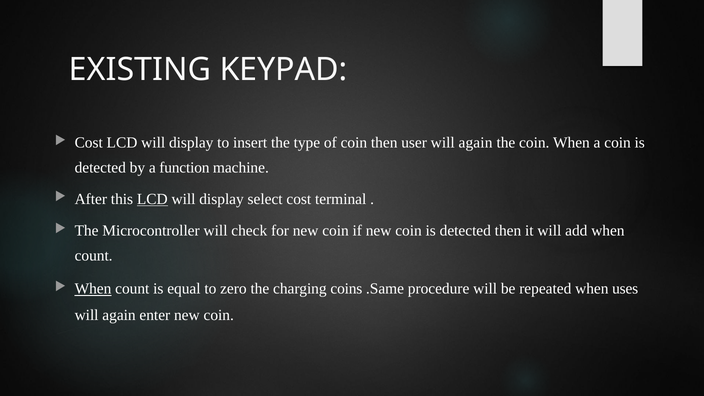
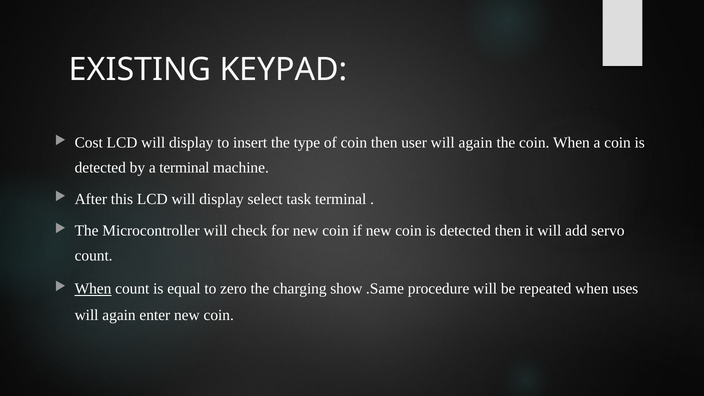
a function: function -> terminal (184, 168)
LCD underline: present -> none (152, 199)
select cost: cost -> task (299, 199)
add when: when -> servo (608, 231)
coins: coins -> show (346, 289)
